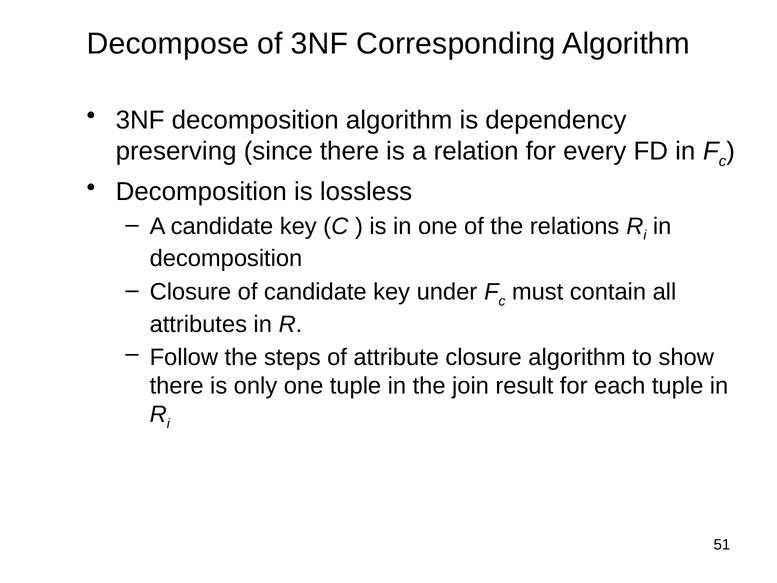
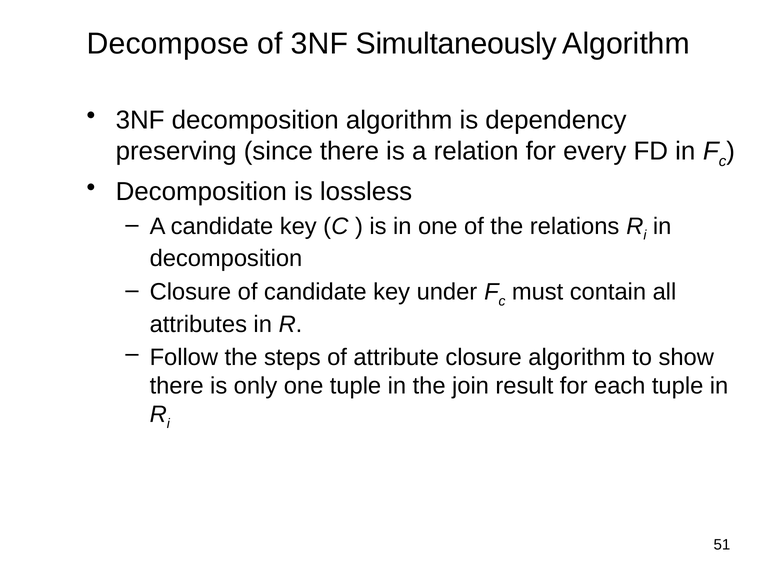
Corresponding: Corresponding -> Simultaneously (456, 44)
